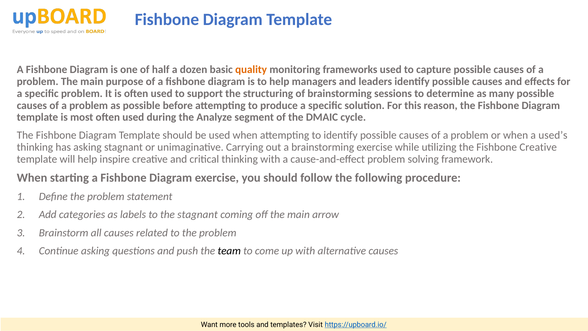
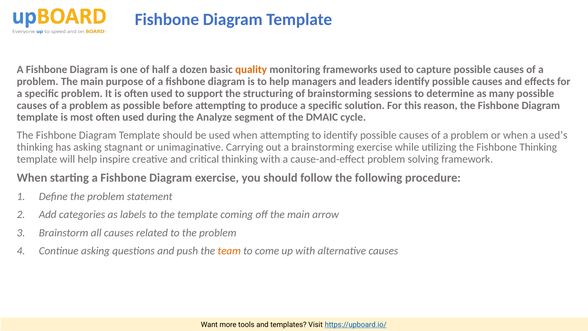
Fishbone Creative: Creative -> Thinking (538, 147)
the stagnant: stagnant -> template (198, 215)
team colour: black -> orange (229, 251)
